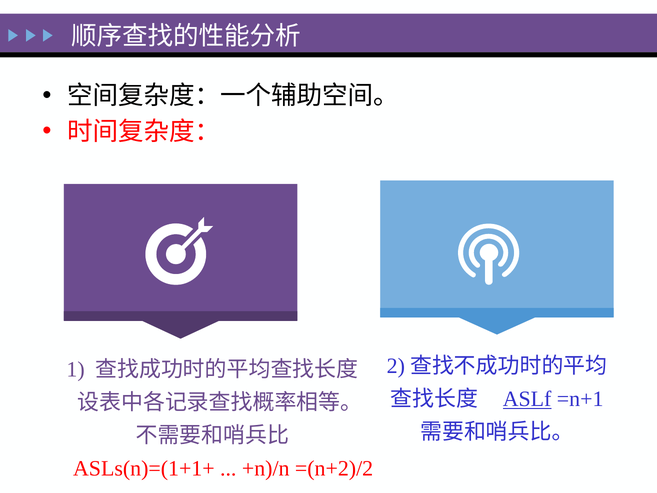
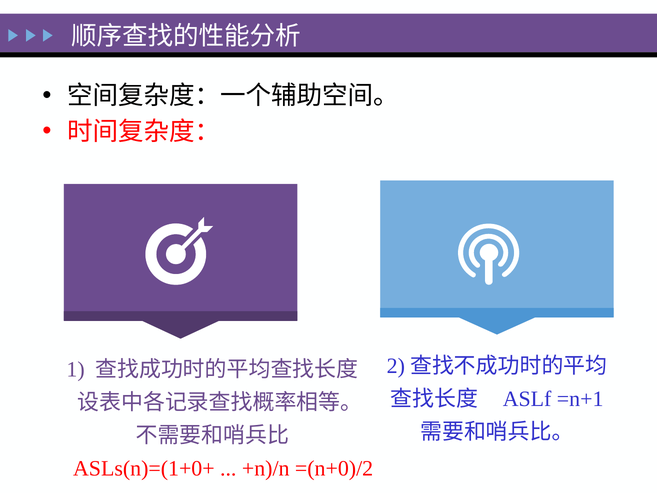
ASLf underline: present -> none (527, 399)
ASLs(n)=(1+1+: ASLs(n)=(1+1+ -> ASLs(n)=(1+0+ (144, 468)
=(n+2)/2: =(n+2)/2 -> =(n+0)/2 (334, 468)
